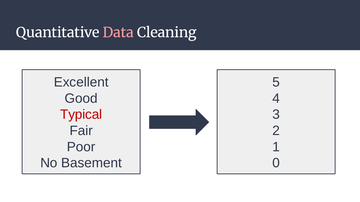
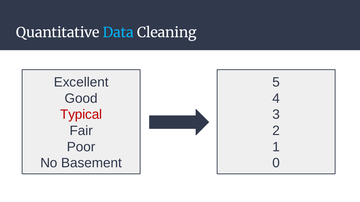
Data colour: pink -> light blue (118, 33)
